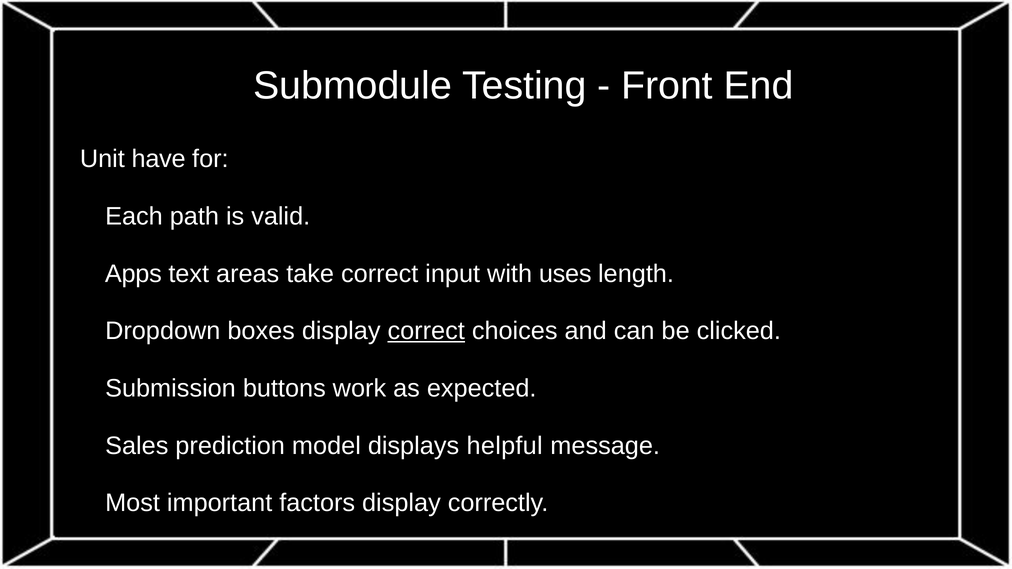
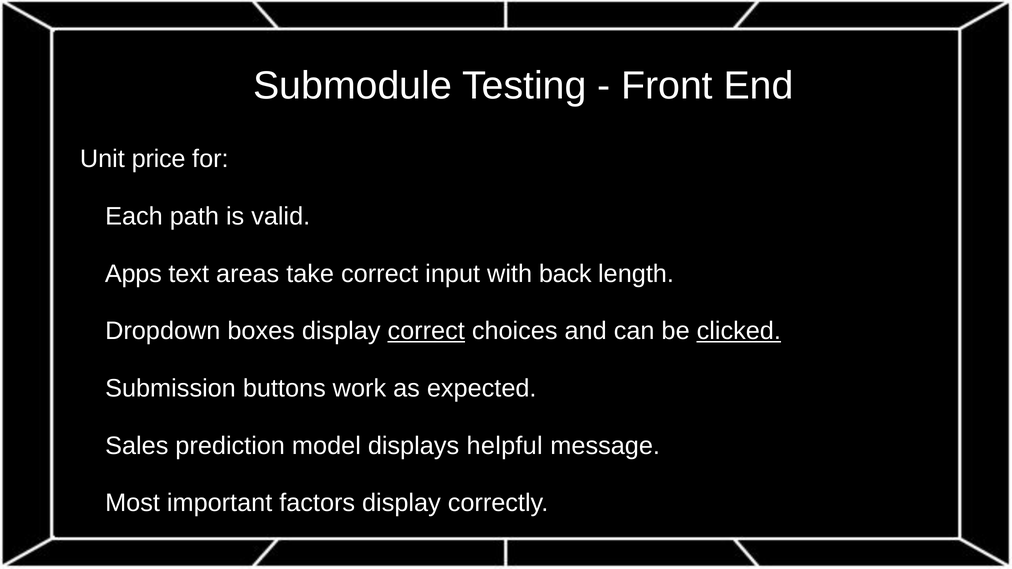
have: have -> price (159, 159)
uses: uses -> back (565, 274)
clicked underline: none -> present (739, 331)
